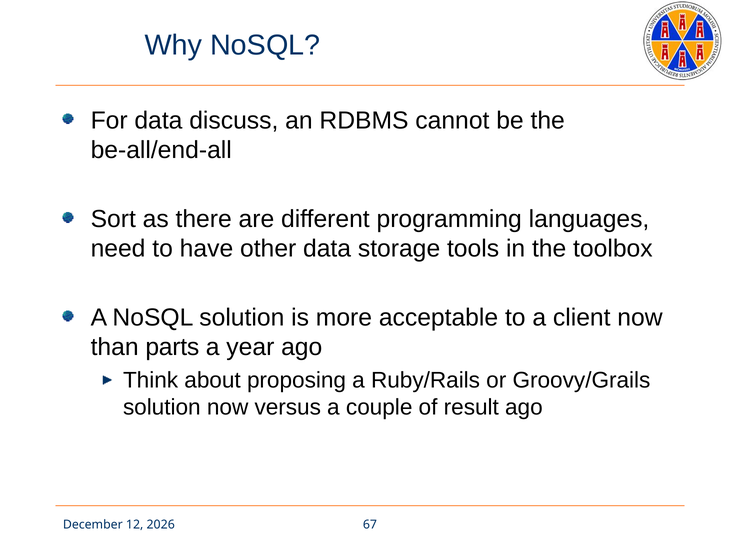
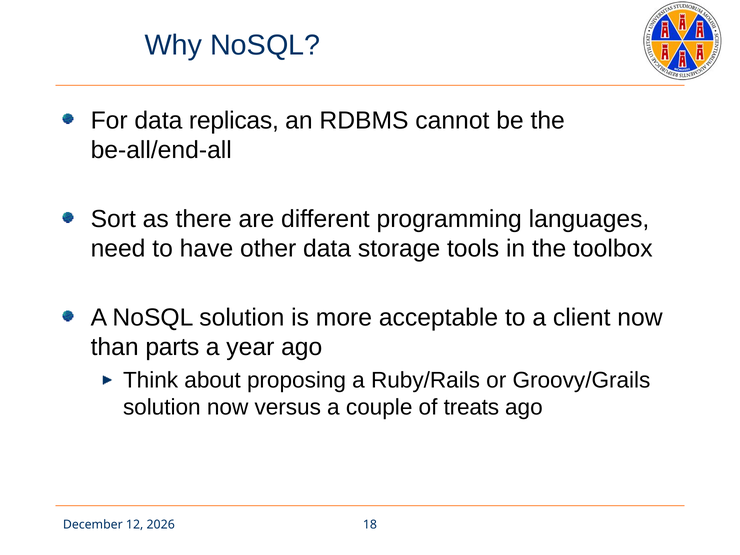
discuss: discuss -> replicas (234, 120)
result: result -> treats (471, 407)
67: 67 -> 18 (370, 525)
